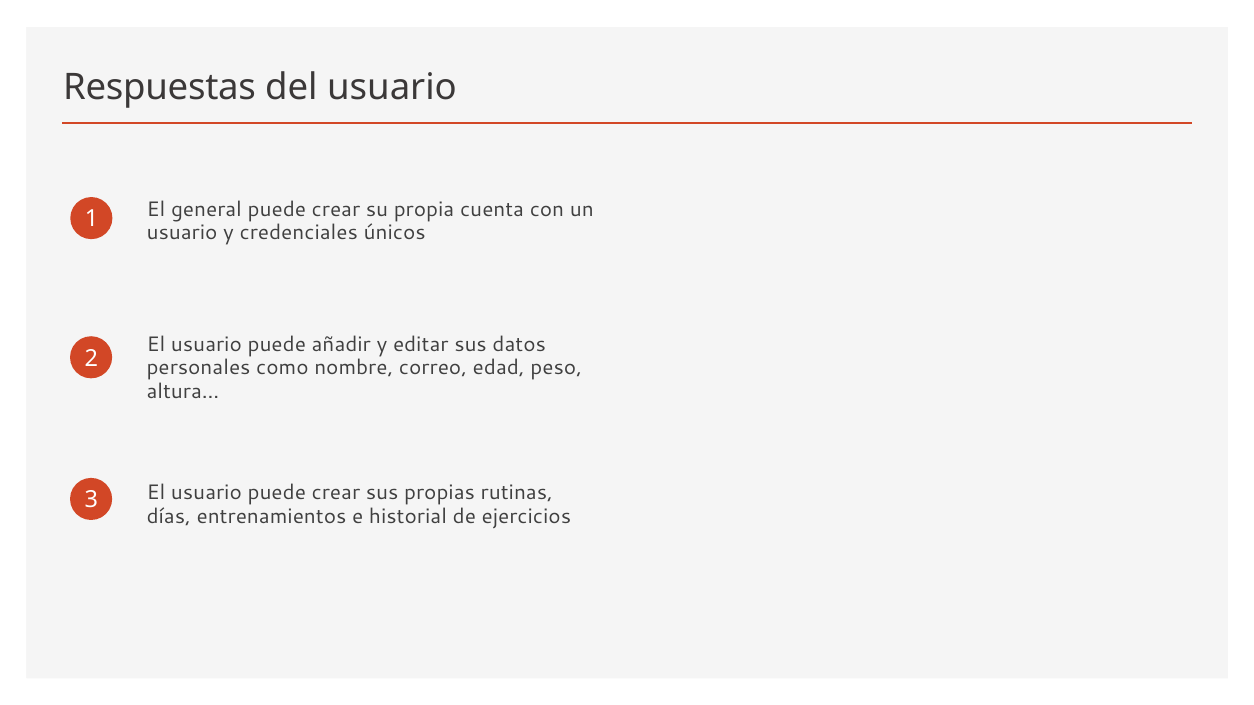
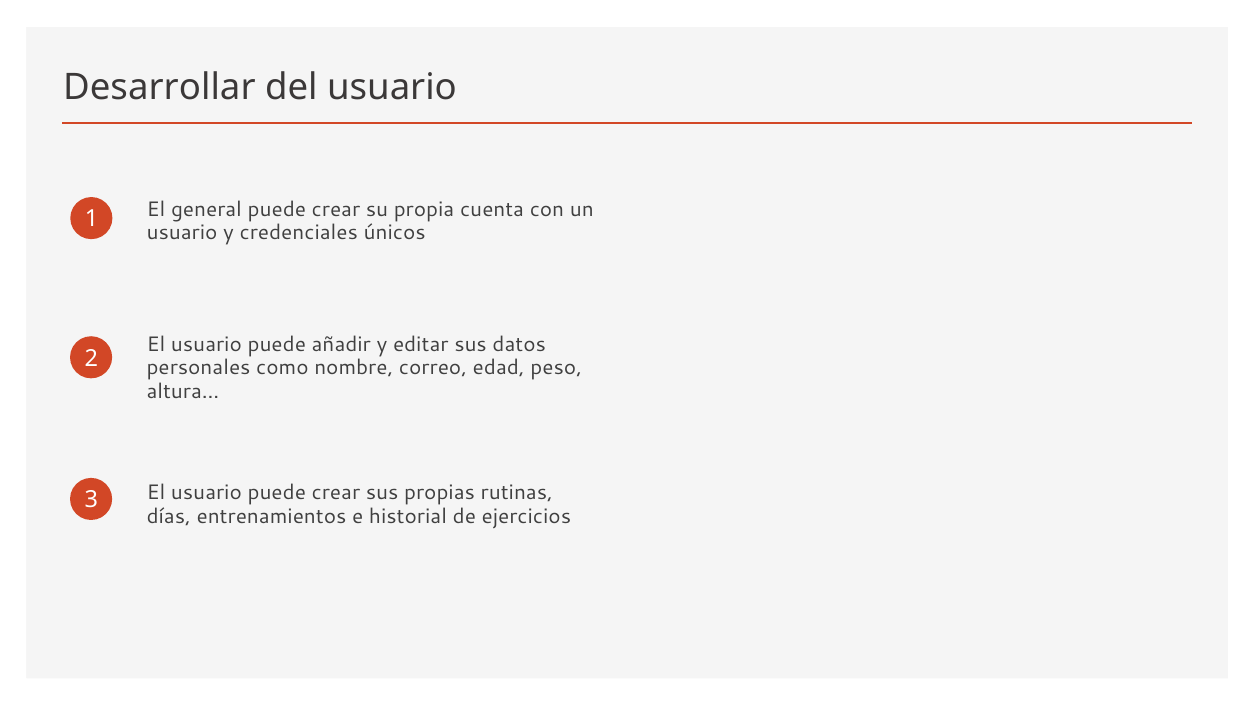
Respuestas: Respuestas -> Desarrollar (159, 88)
